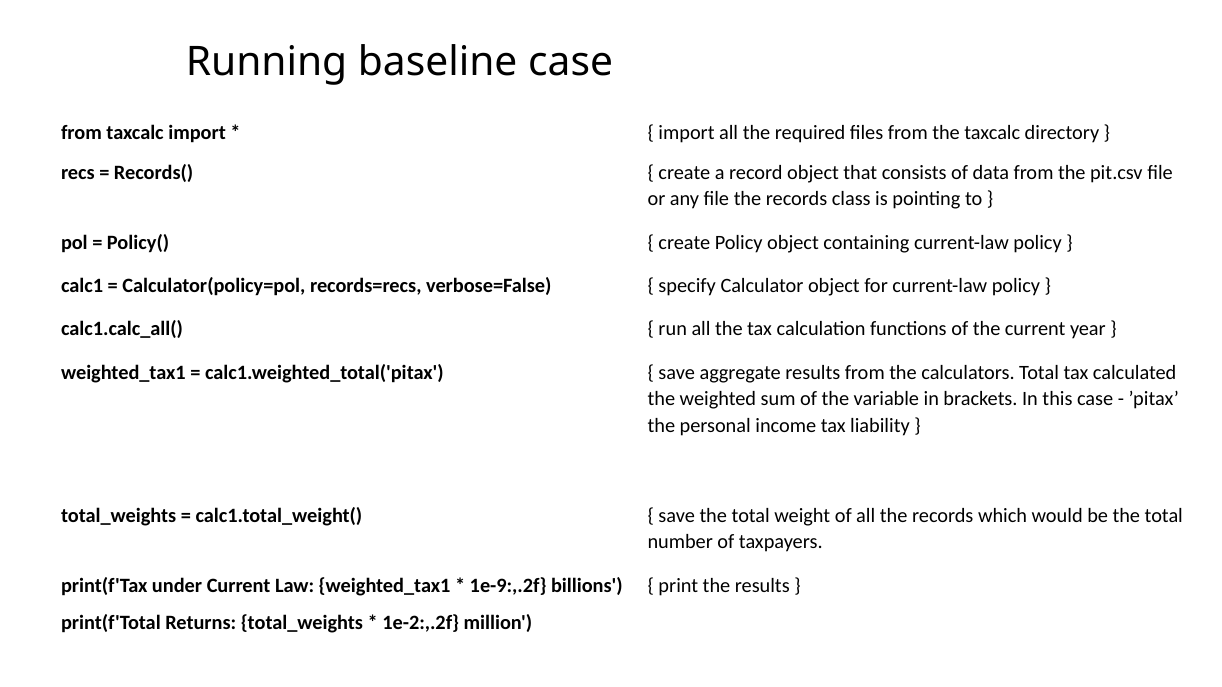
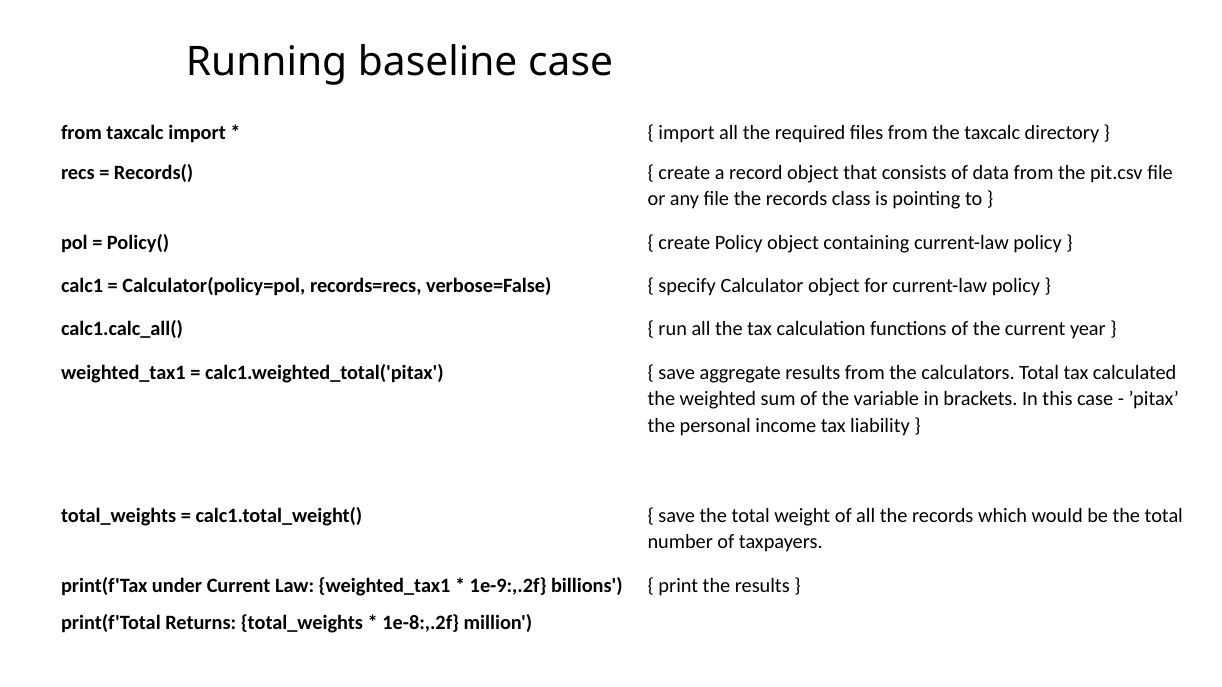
1e-2:,.2f: 1e-2:,.2f -> 1e-8:,.2f (421, 623)
